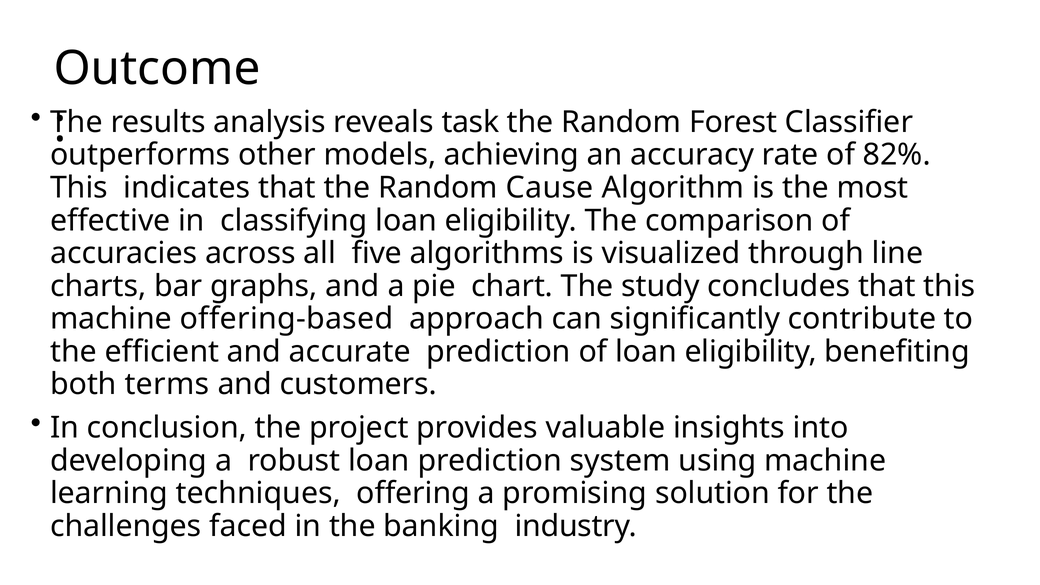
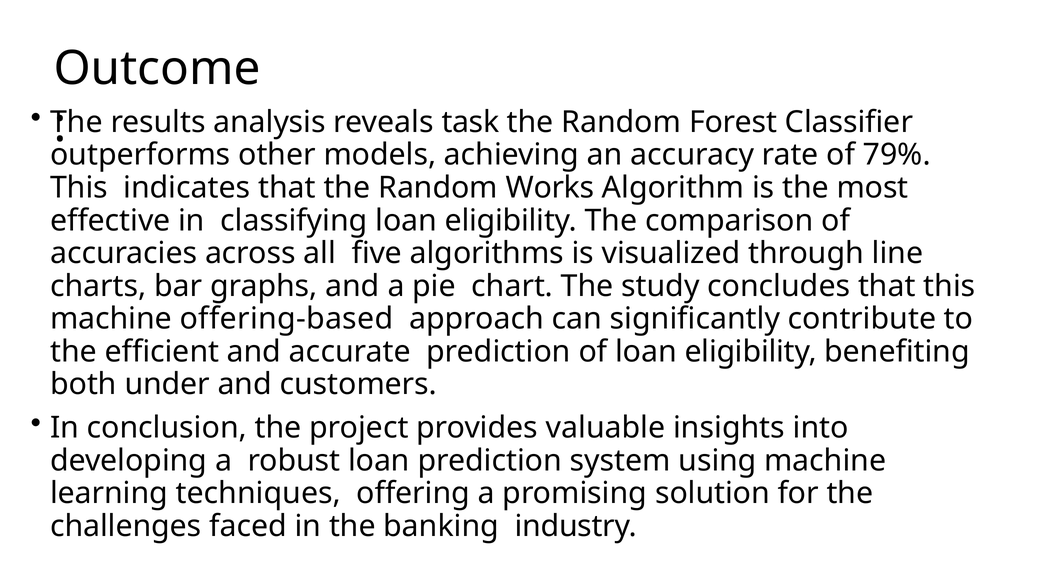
82%: 82% -> 79% (897, 155)
Cause: Cause -> Works (550, 188)
terms: terms -> under (167, 384)
